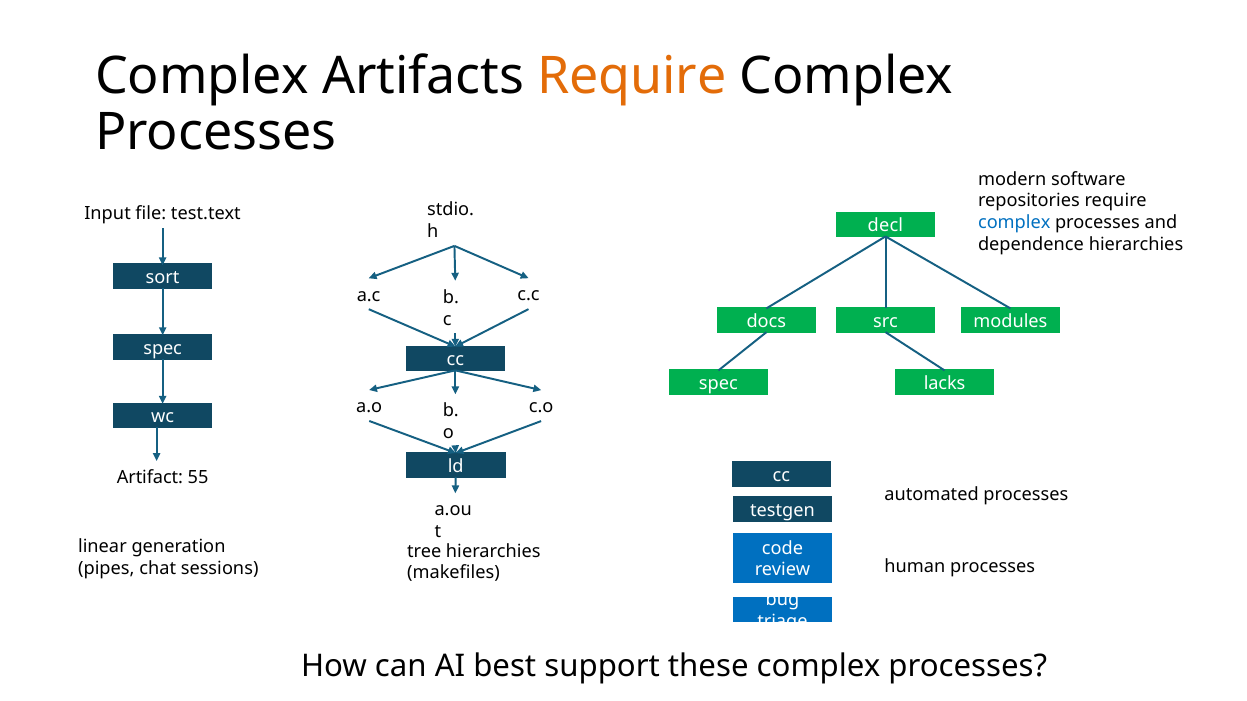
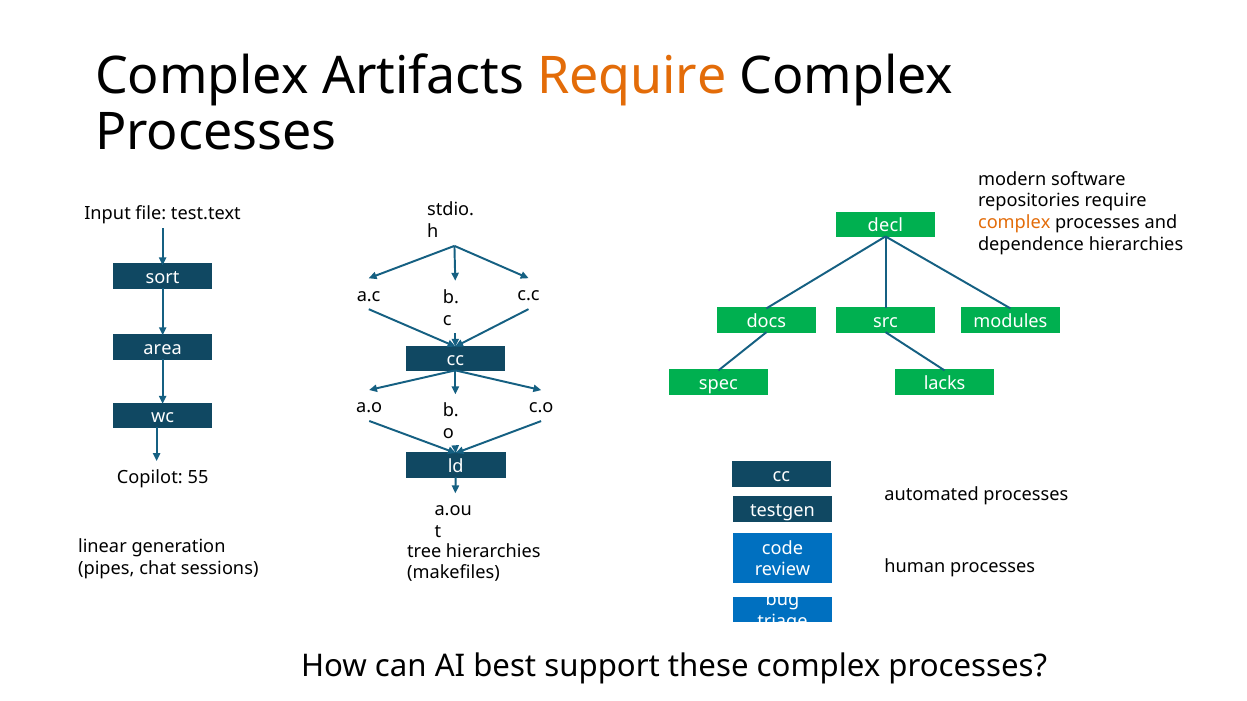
complex colour: blue -> orange (1014, 223)
spec: spec -> area (163, 348)
Artifact: Artifact -> Copilot (150, 478)
